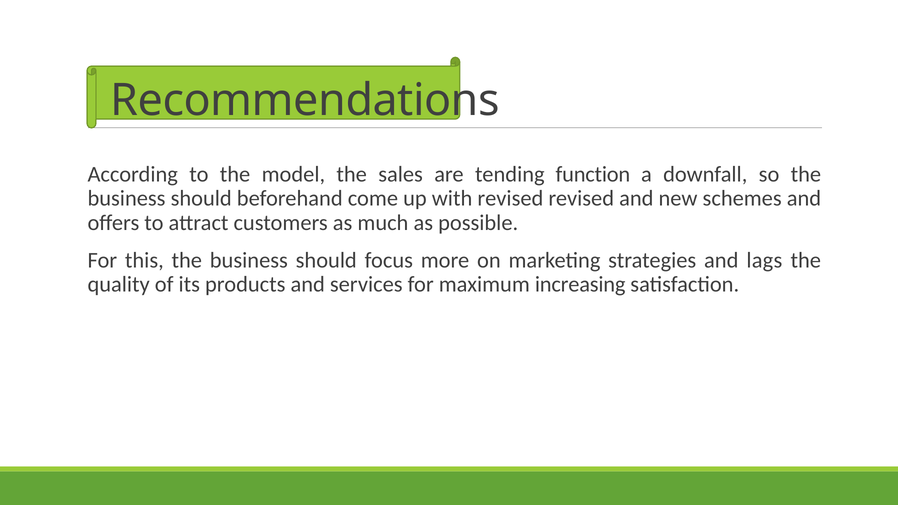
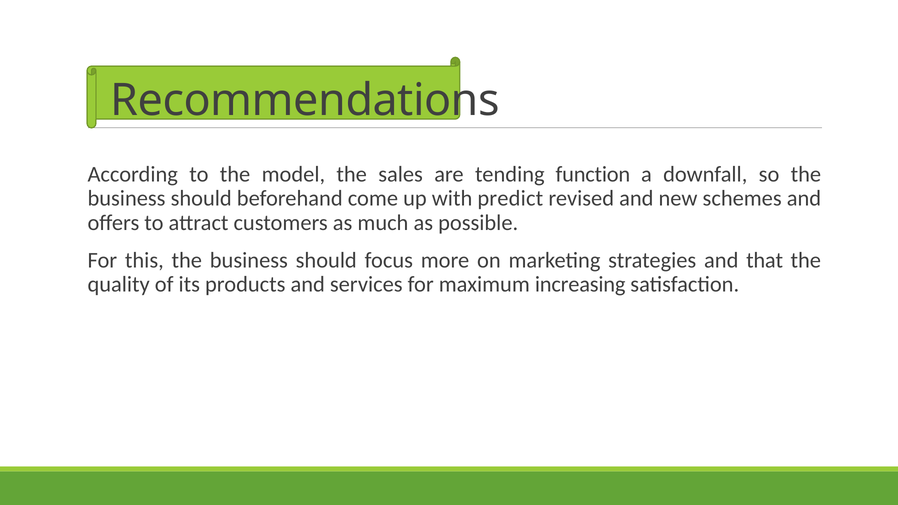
with revised: revised -> predict (510, 199)
lags: lags -> that (765, 260)
